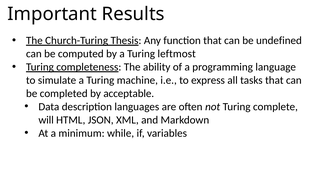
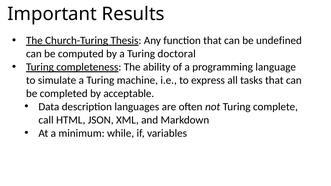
leftmost: leftmost -> doctoral (177, 54)
will: will -> call (46, 120)
